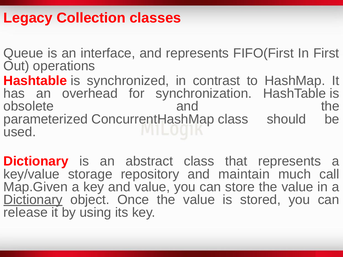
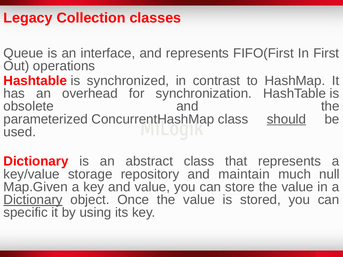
should underline: none -> present (286, 119)
call: call -> null (329, 174)
release: release -> specific (26, 213)
